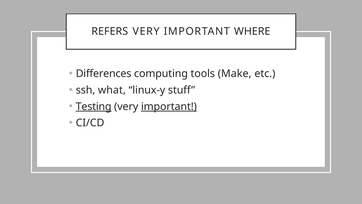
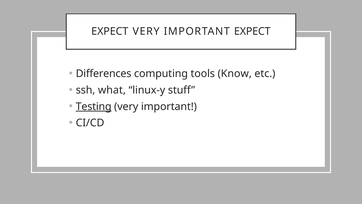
REFERS: REFERS -> EXPECT (110, 31)
IMPORTANT WHERE: WHERE -> EXPECT (252, 31)
Make: Make -> Know (235, 74)
important underline: present -> none (169, 106)
